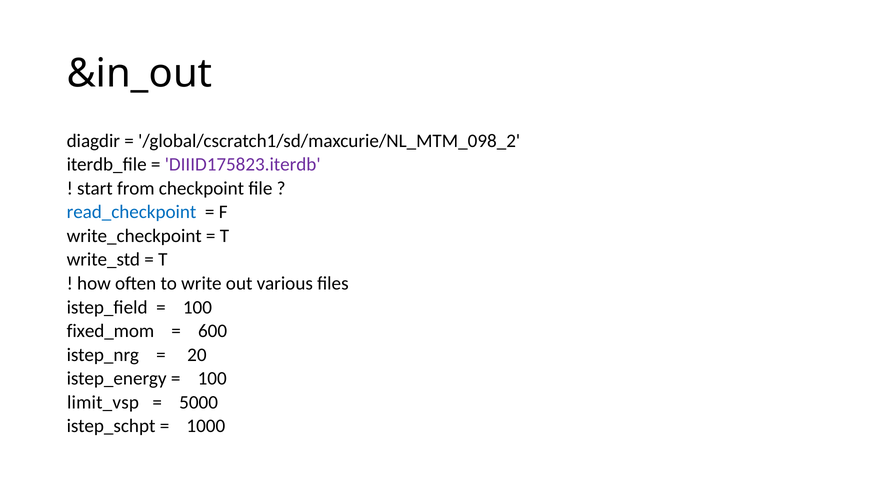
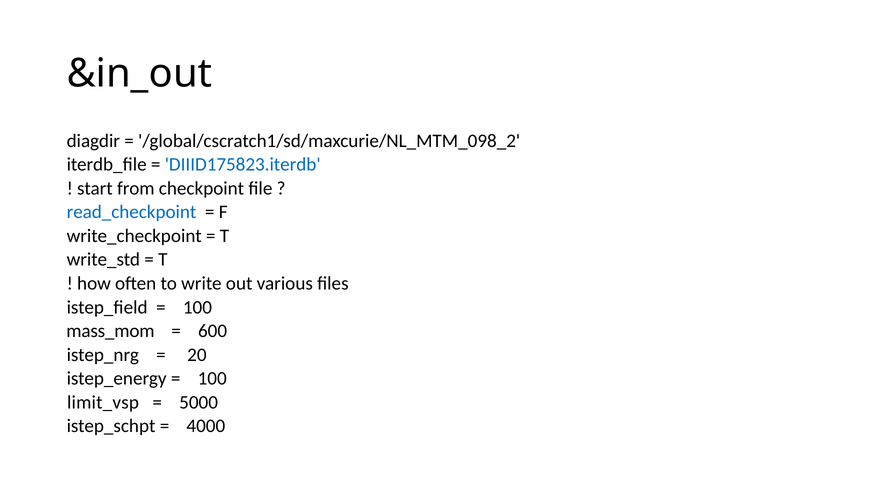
DIIID175823.iterdb colour: purple -> blue (243, 165)
fixed_mom: fixed_mom -> mass_mom (110, 331)
1000: 1000 -> 4000 (206, 427)
